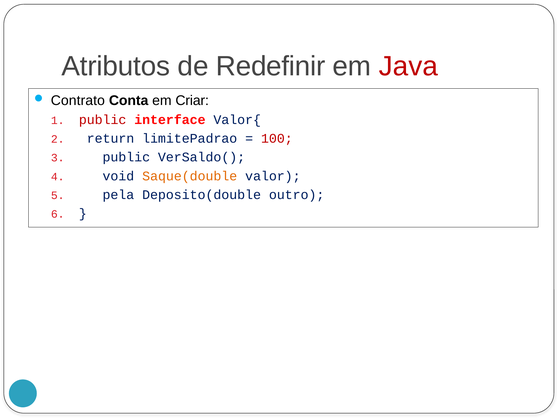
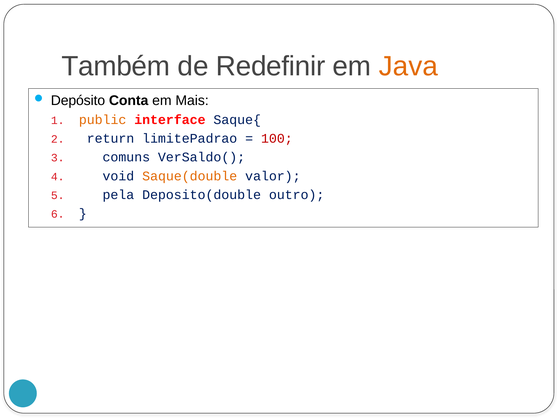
Atributos: Atributos -> Também (116, 66)
Java colour: red -> orange (408, 66)
Contrato: Contrato -> Depósito (78, 100)
Criar: Criar -> Mais (192, 100)
public colour: red -> orange (103, 120)
Valor{: Valor{ -> Saque{ (237, 120)
public: public -> comuns (126, 157)
